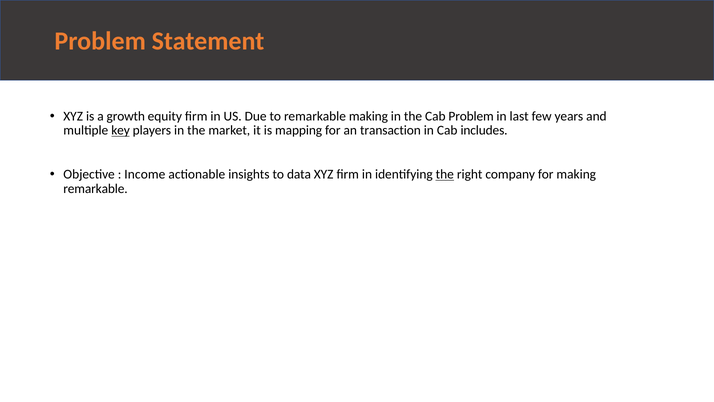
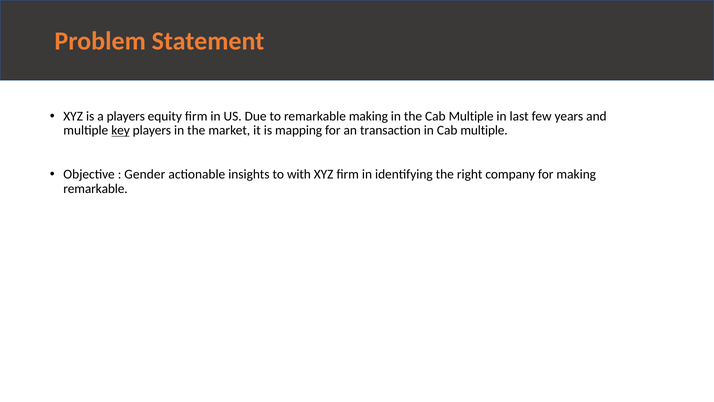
a growth: growth -> players (126, 116)
the Cab Problem: Problem -> Multiple (471, 116)
in Cab includes: includes -> multiple (484, 130)
Income: Income -> Gender (145, 174)
data: data -> with (299, 174)
the underline: present -> none (445, 174)
